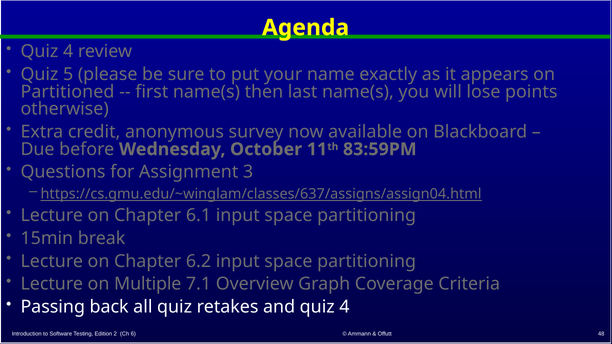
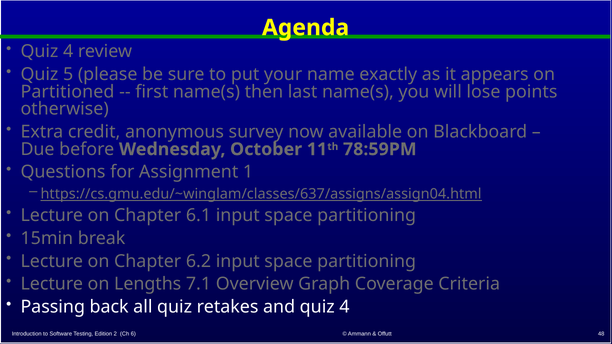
83:59PM: 83:59PM -> 78:59PM (380, 149)
3: 3 -> 1 (248, 172)
Multiple: Multiple -> Lengths (148, 284)
